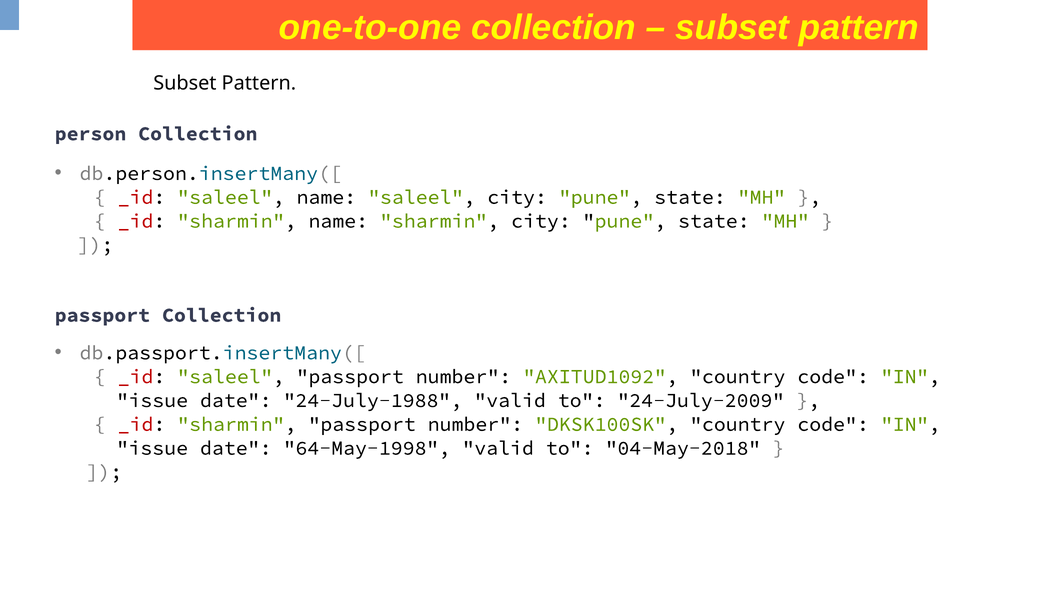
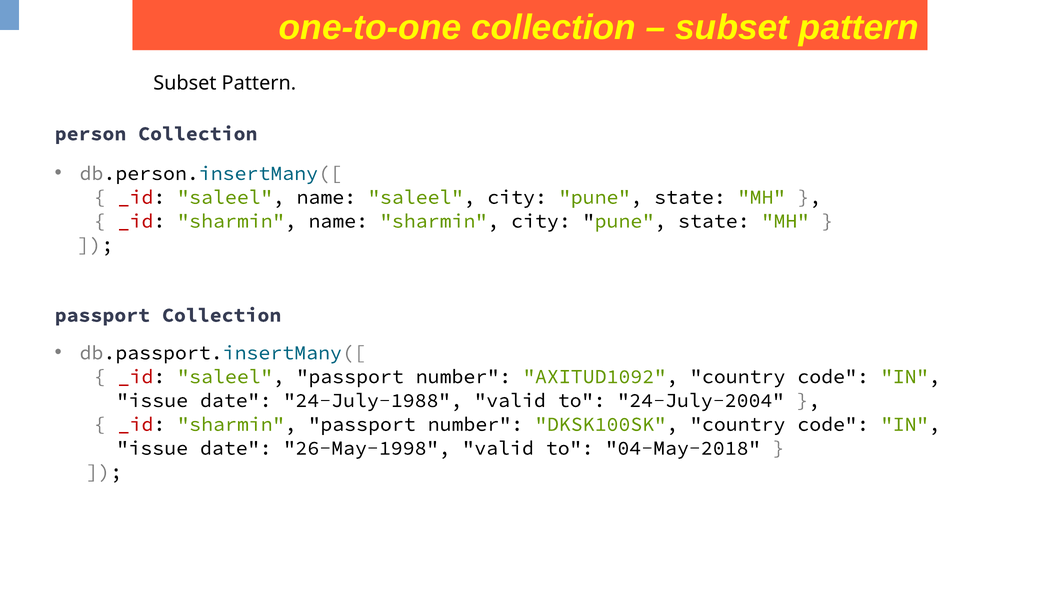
24-July-2009: 24-July-2009 -> 24-July-2004 (701, 401)
64-May-1998: 64-May-1998 -> 26-May-1998 (367, 448)
